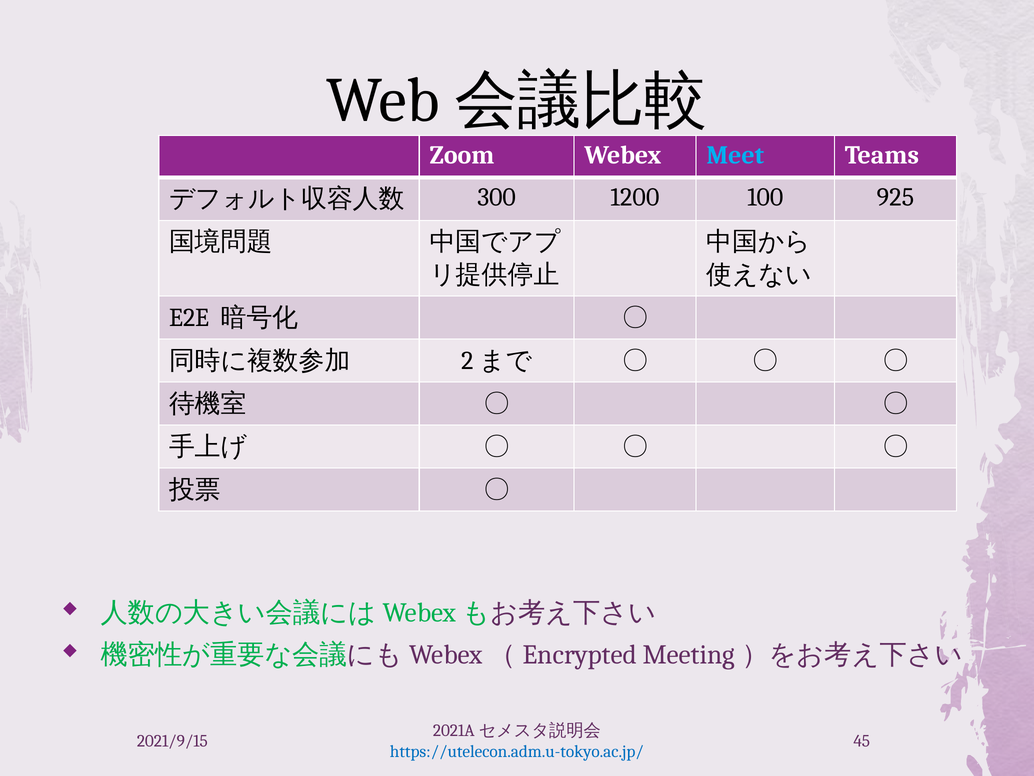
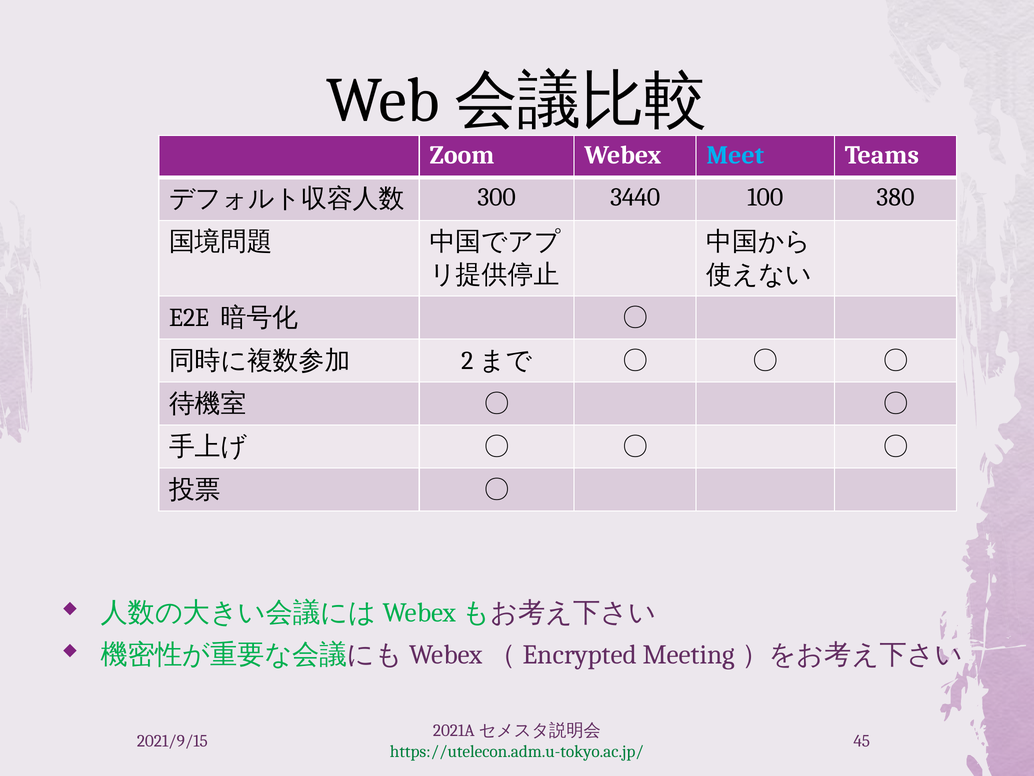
1200: 1200 -> 3440 (635, 197)
925: 925 -> 380 (895, 197)
https://utelecon.adm.u-tokyo.ac.jp/ colour: blue -> green (517, 751)
